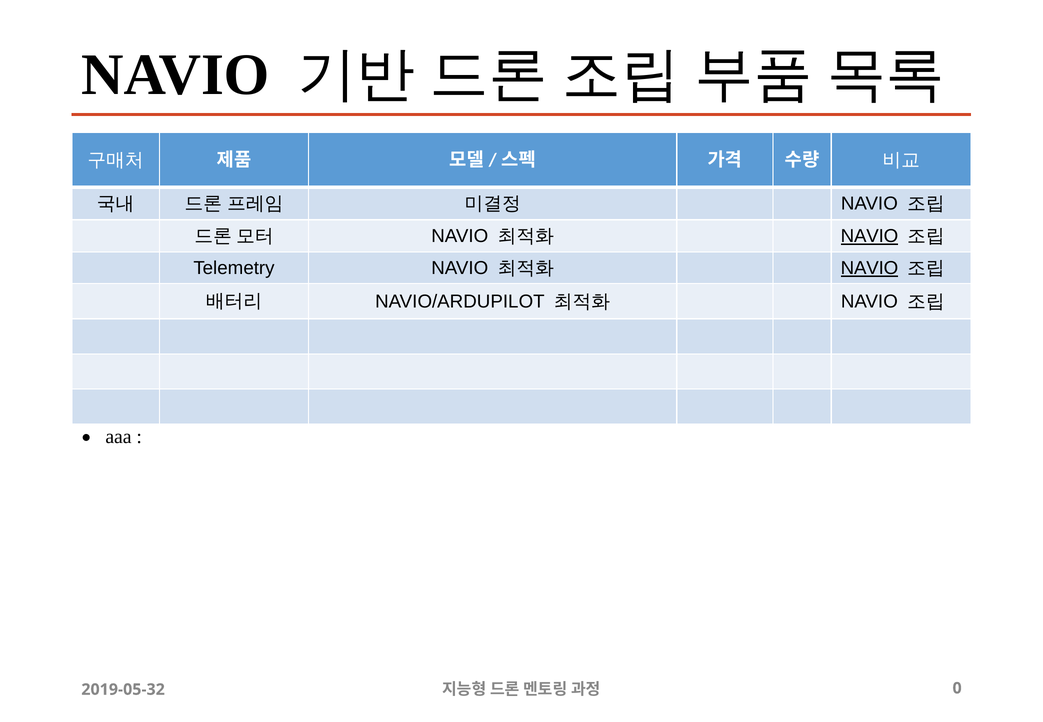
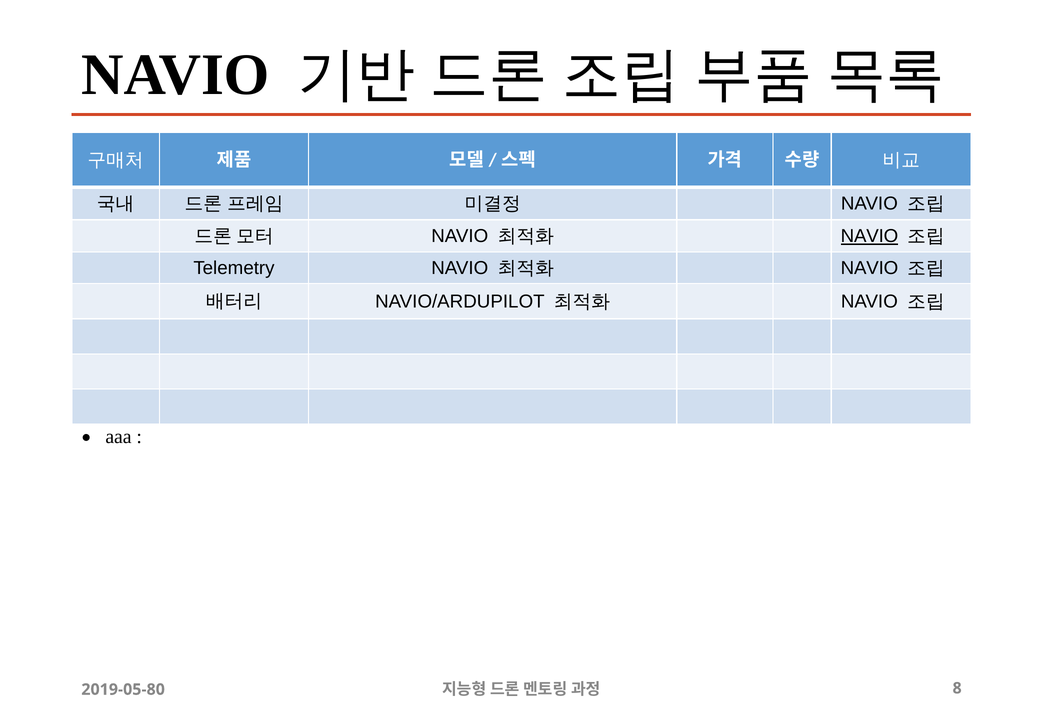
NAVIO underline: present -> none (869, 268)
2019-05-32: 2019-05-32 -> 2019-05-80 (123, 690)
0: 0 -> 8 (957, 688)
